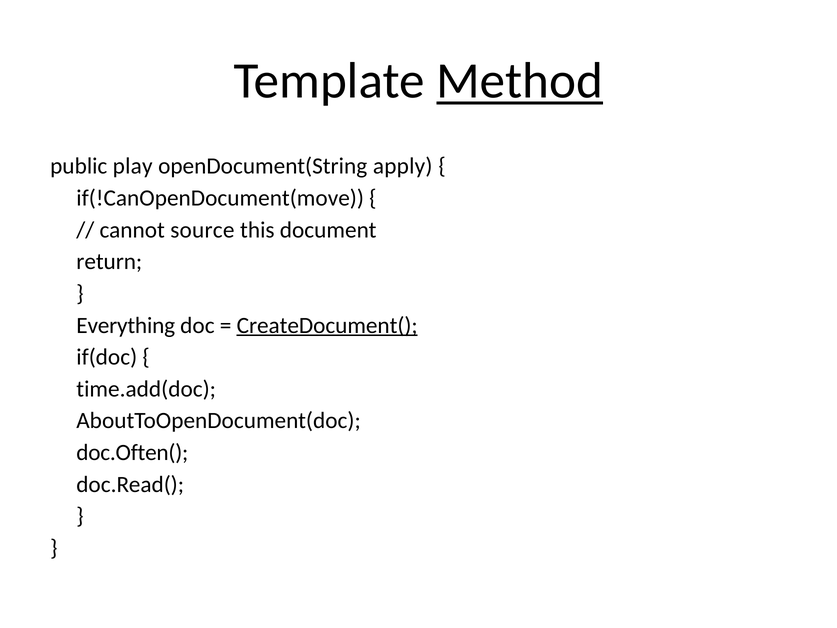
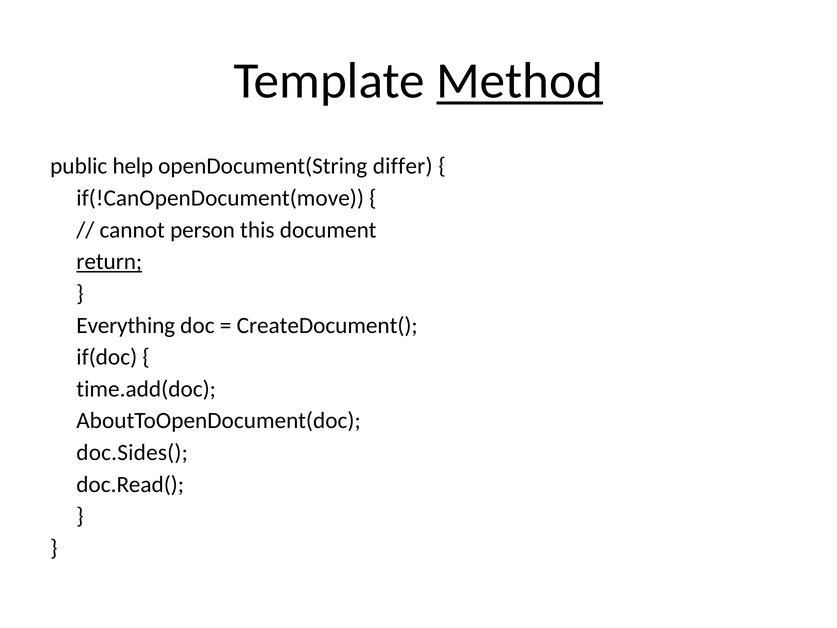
play: play -> help (133, 166)
apply: apply -> differ (403, 166)
source: source -> person (203, 230)
return underline: none -> present (109, 262)
CreateDocument( underline: present -> none (327, 325)
doc.Often(: doc.Often( -> doc.Sides( (132, 452)
